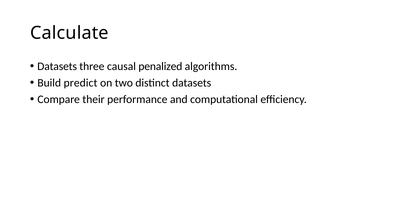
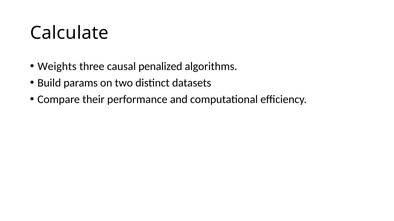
Datasets: Datasets -> Weights (57, 67)
predict: predict -> params (81, 83)
